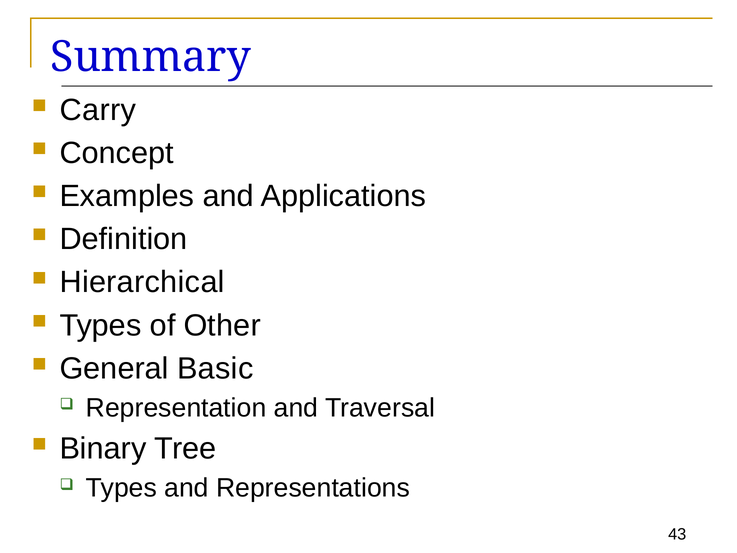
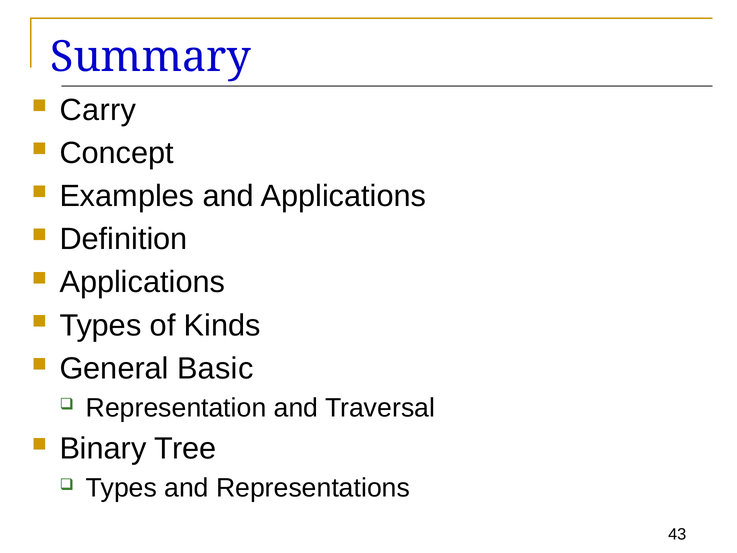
Hierarchical: Hierarchical -> Applications (142, 282)
Other: Other -> Kinds (222, 325)
